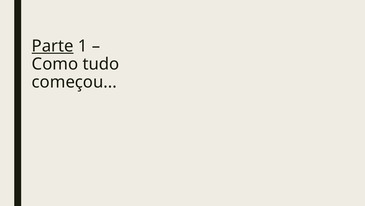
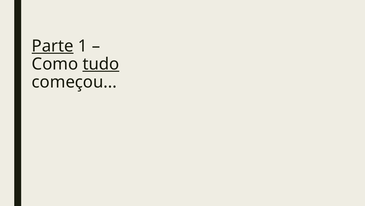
tudo underline: none -> present (101, 64)
